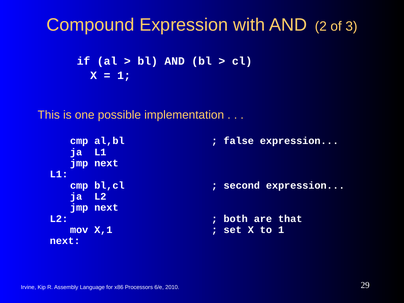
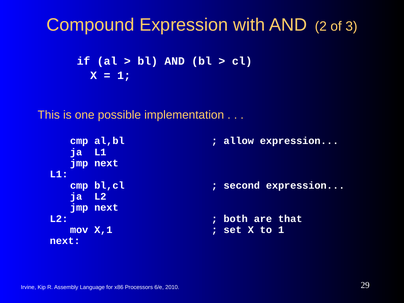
false: false -> allow (239, 141)
